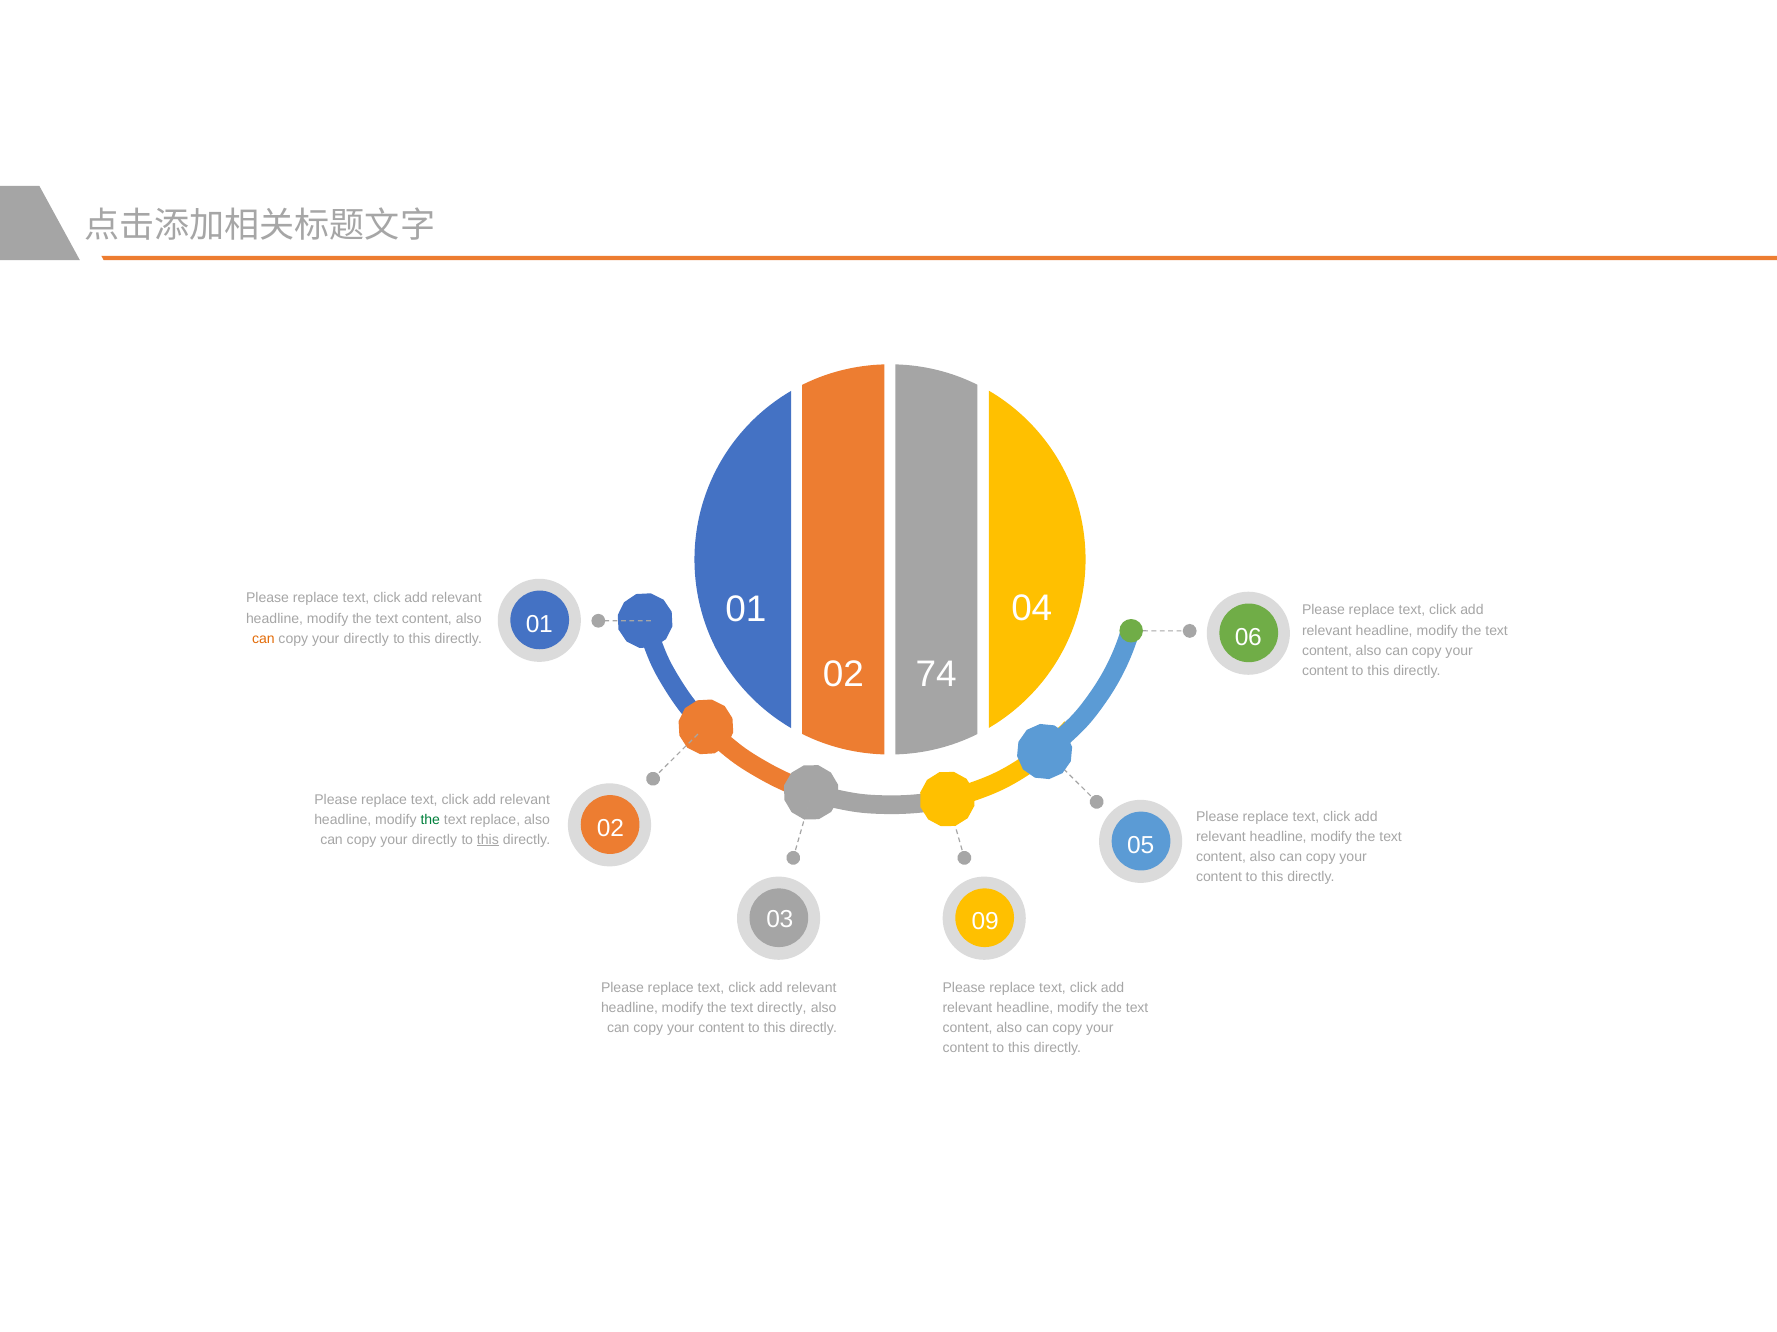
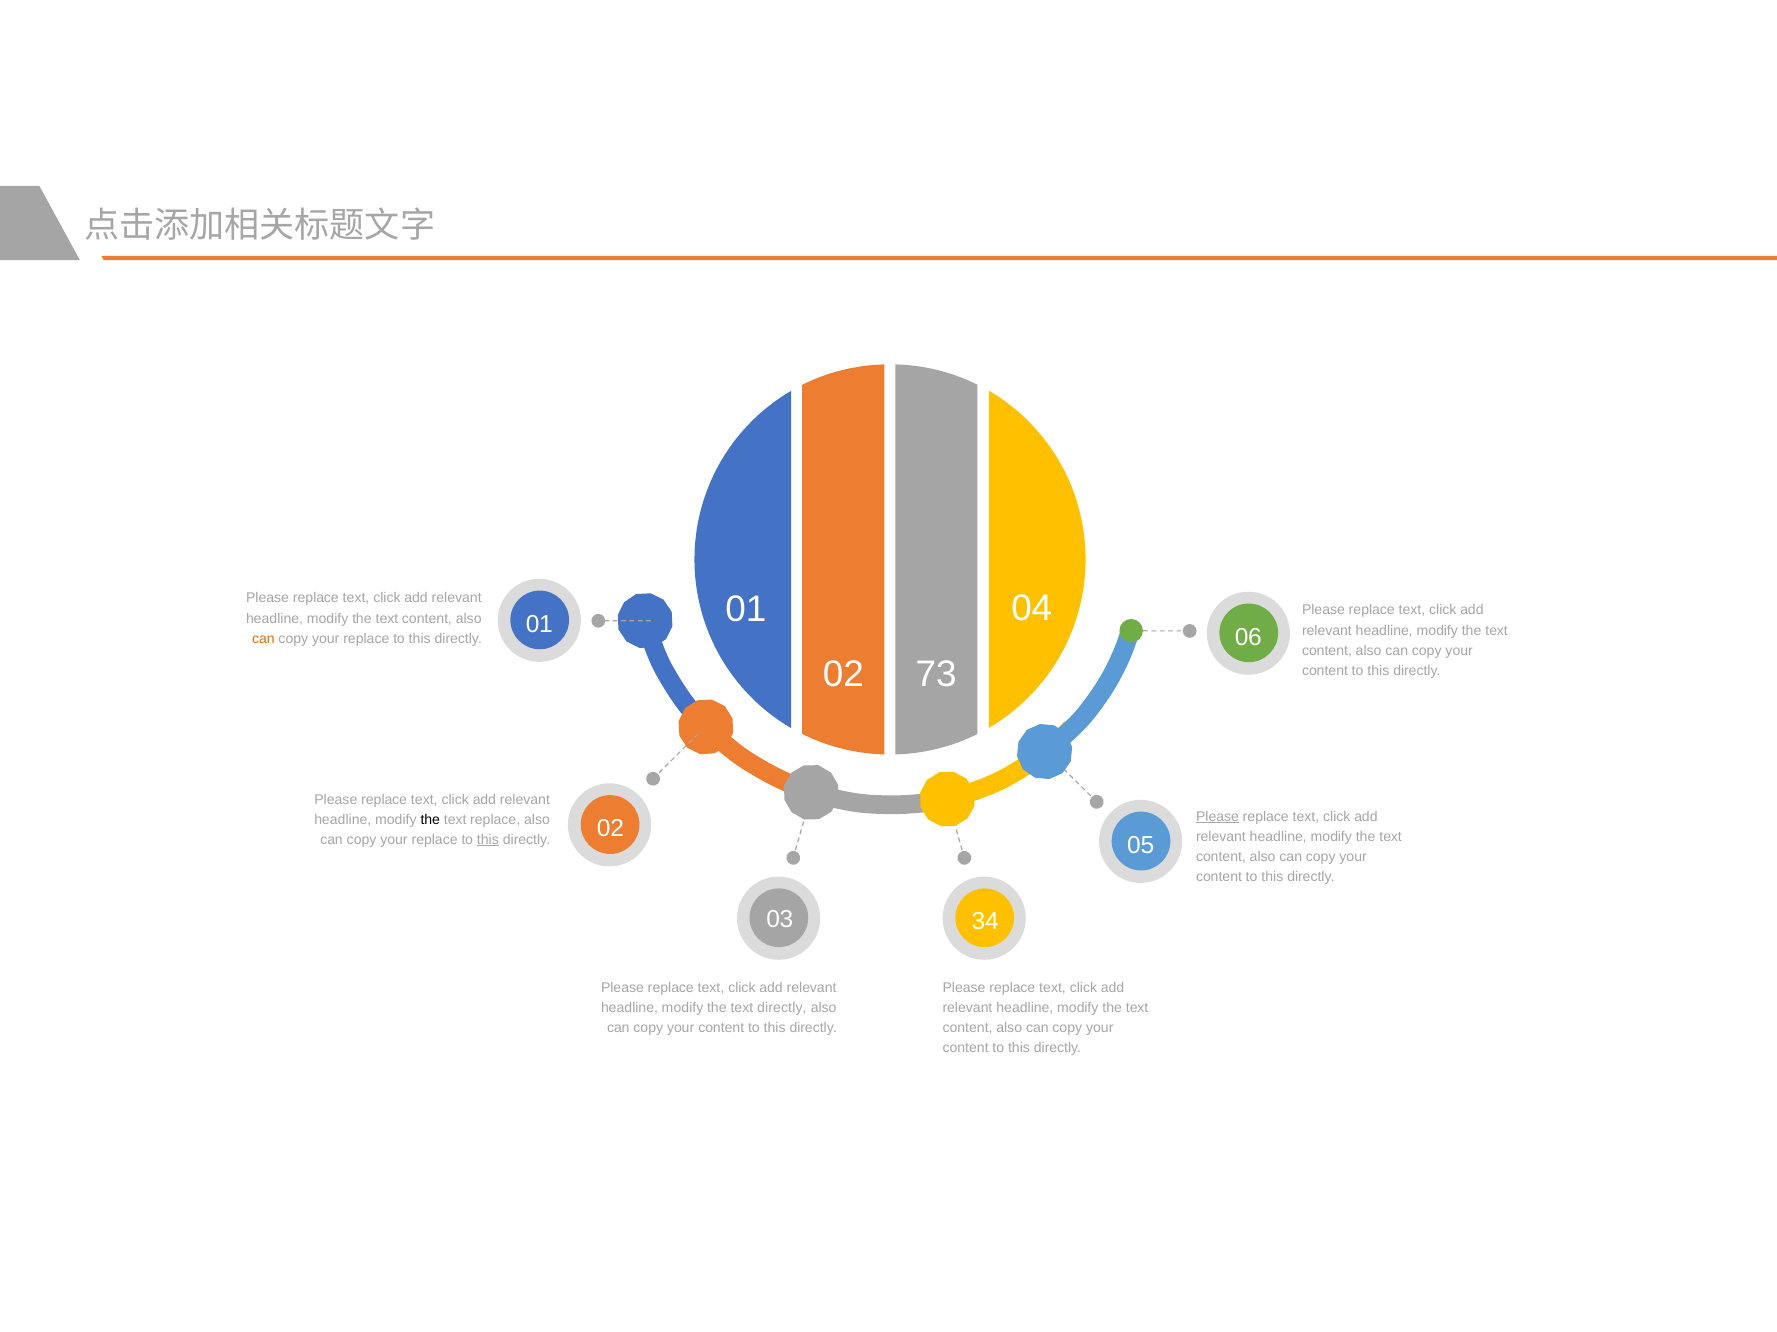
directly: directly -> replace (366, 639)
74: 74 -> 73 (936, 674)
Please underline: none -> present (1218, 817)
the colour: green -> black (430, 820)
directly: directly -> replace (435, 840)
09: 09 -> 34 (985, 922)
